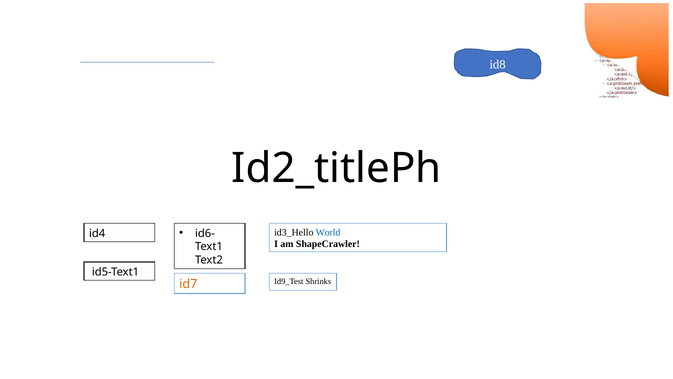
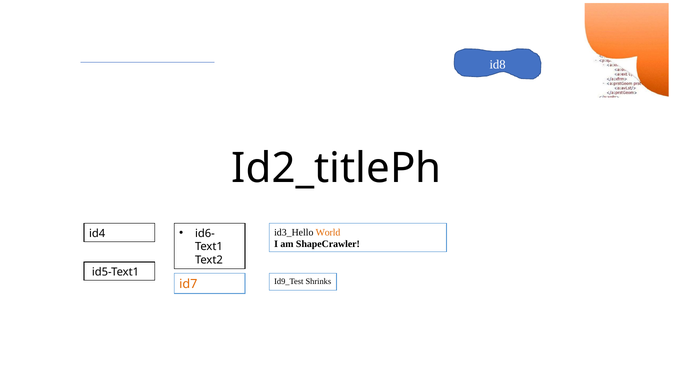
World colour: blue -> orange (328, 232)
